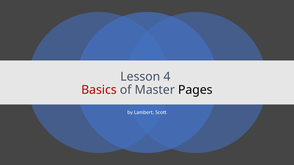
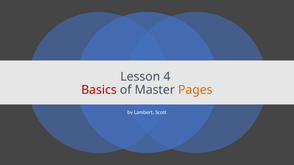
Pages colour: black -> orange (195, 90)
